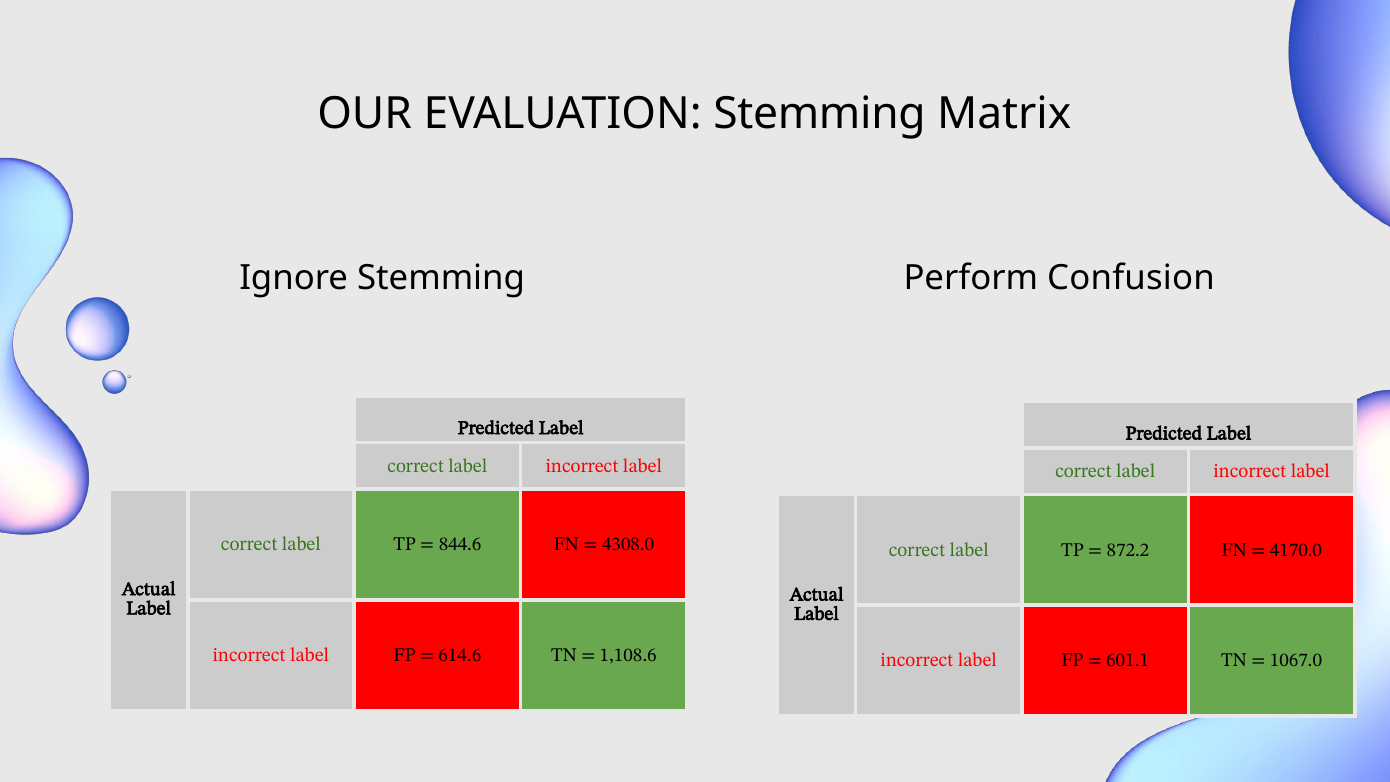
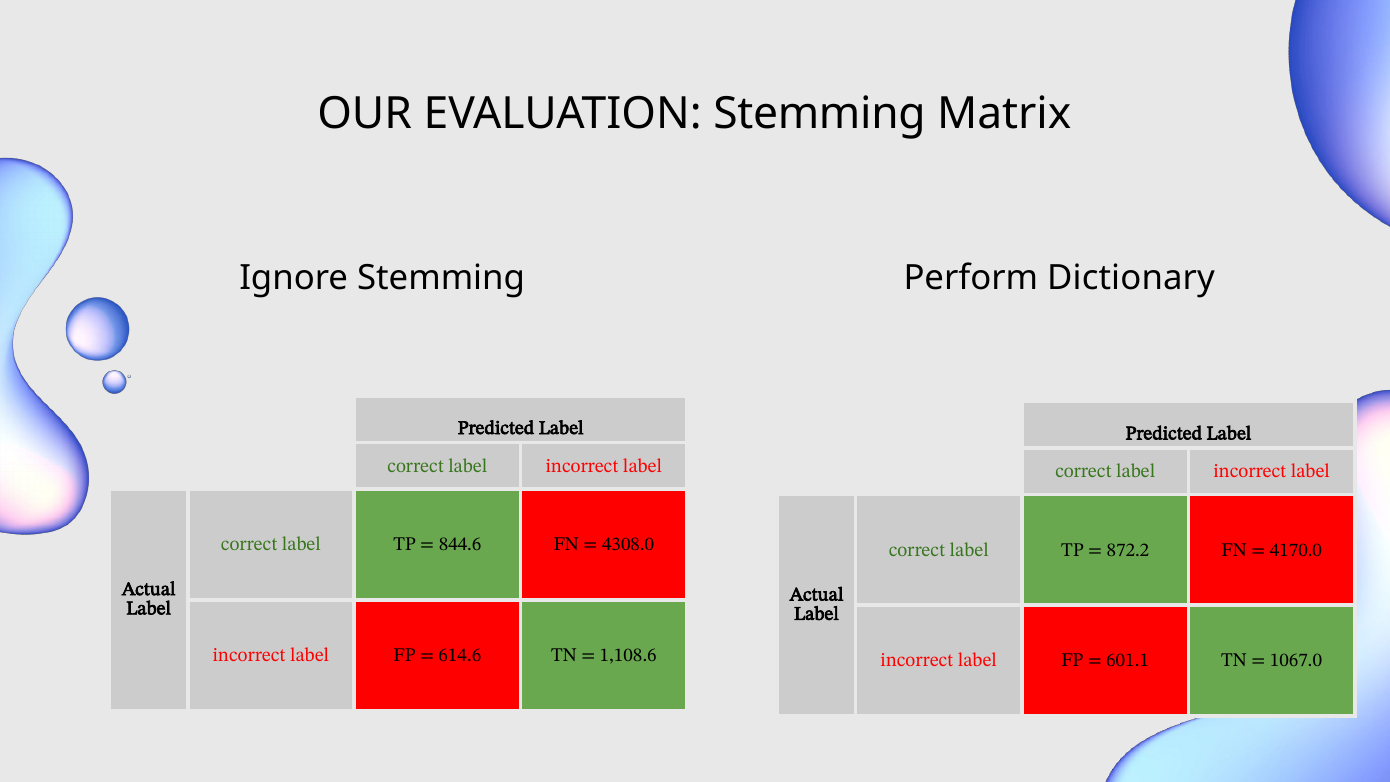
Confusion: Confusion -> Dictionary (1131, 278)
